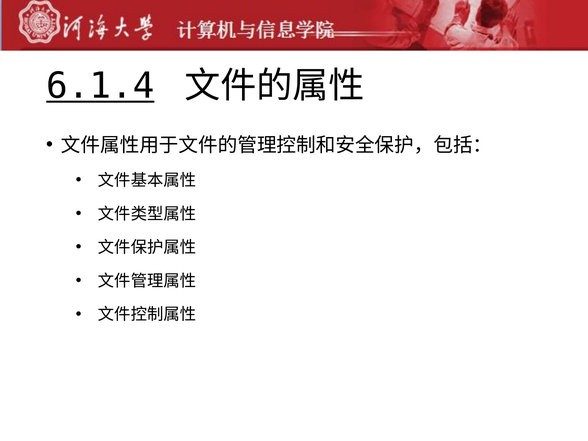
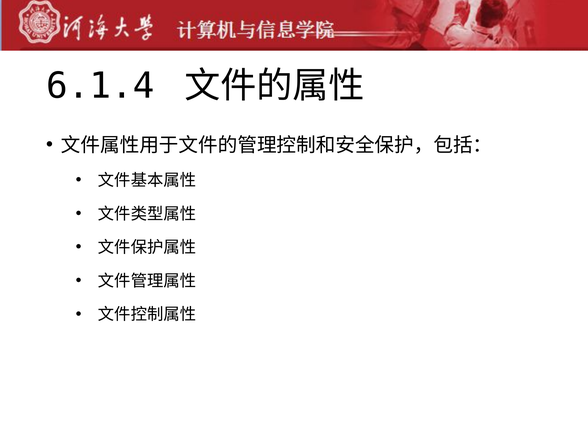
6.1.4 underline: present -> none (100, 86)
